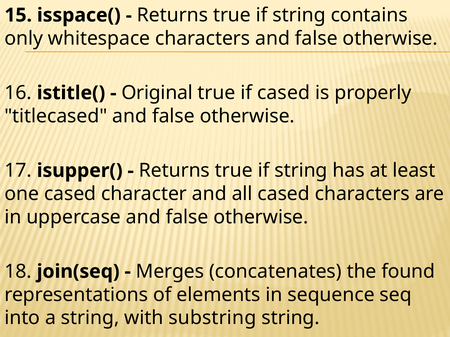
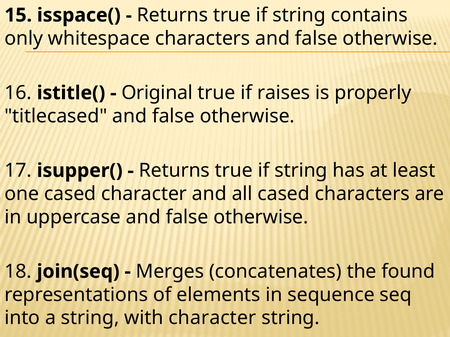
if cased: cased -> raises (284, 93)
with substring: substring -> character (212, 318)
